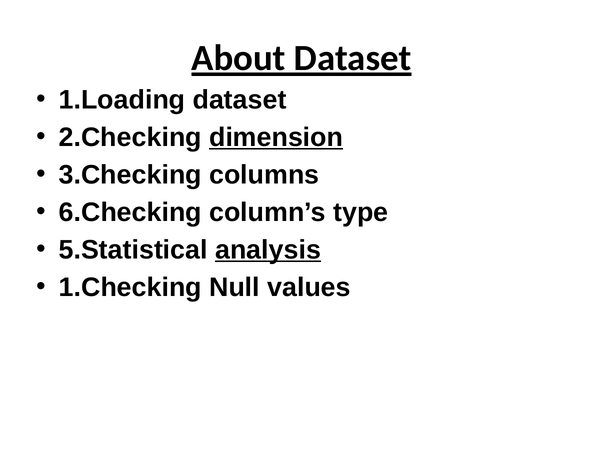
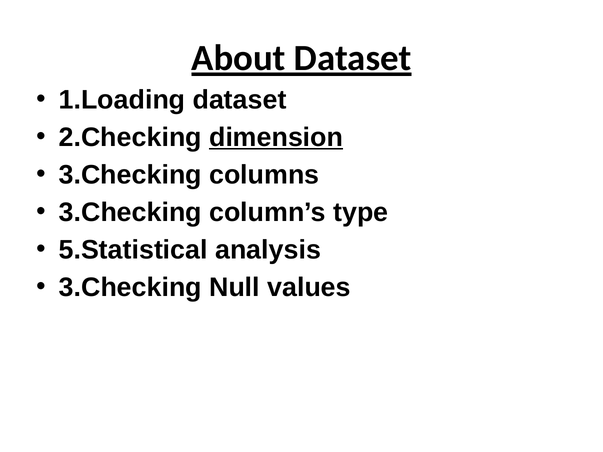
6.Checking: 6.Checking -> 3.Checking (130, 212)
analysis underline: present -> none (268, 250)
1.Checking: 1.Checking -> 3.Checking (130, 288)
